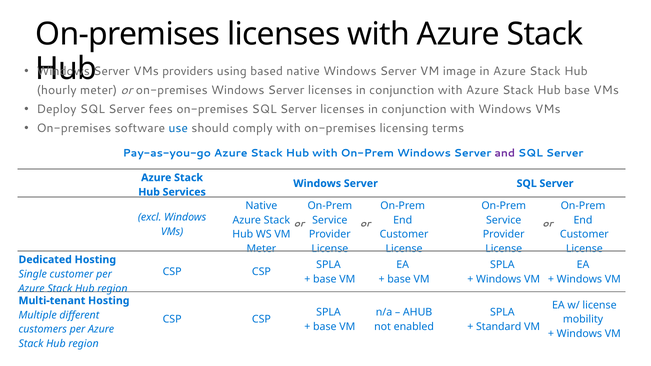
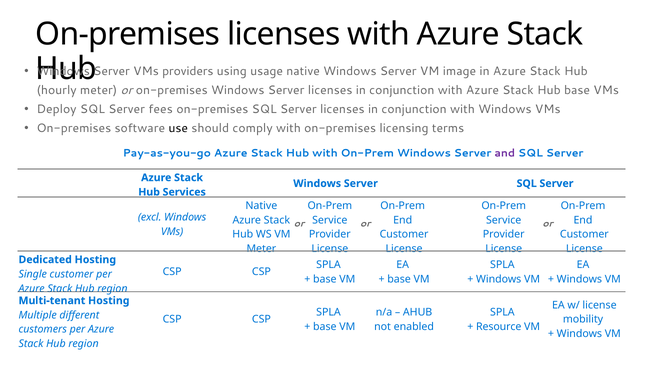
based: based -> usage (267, 71)
use colour: blue -> black (178, 128)
Standard: Standard -> Resource (499, 327)
